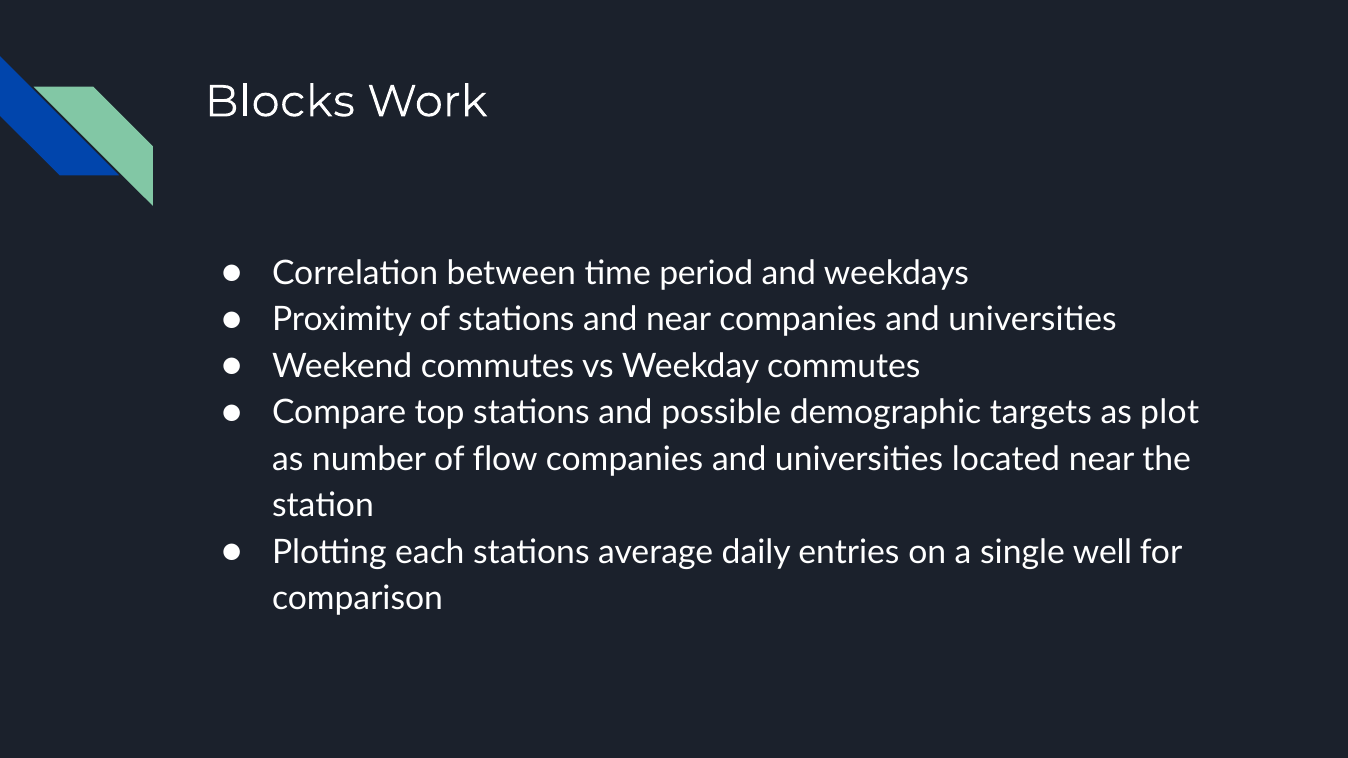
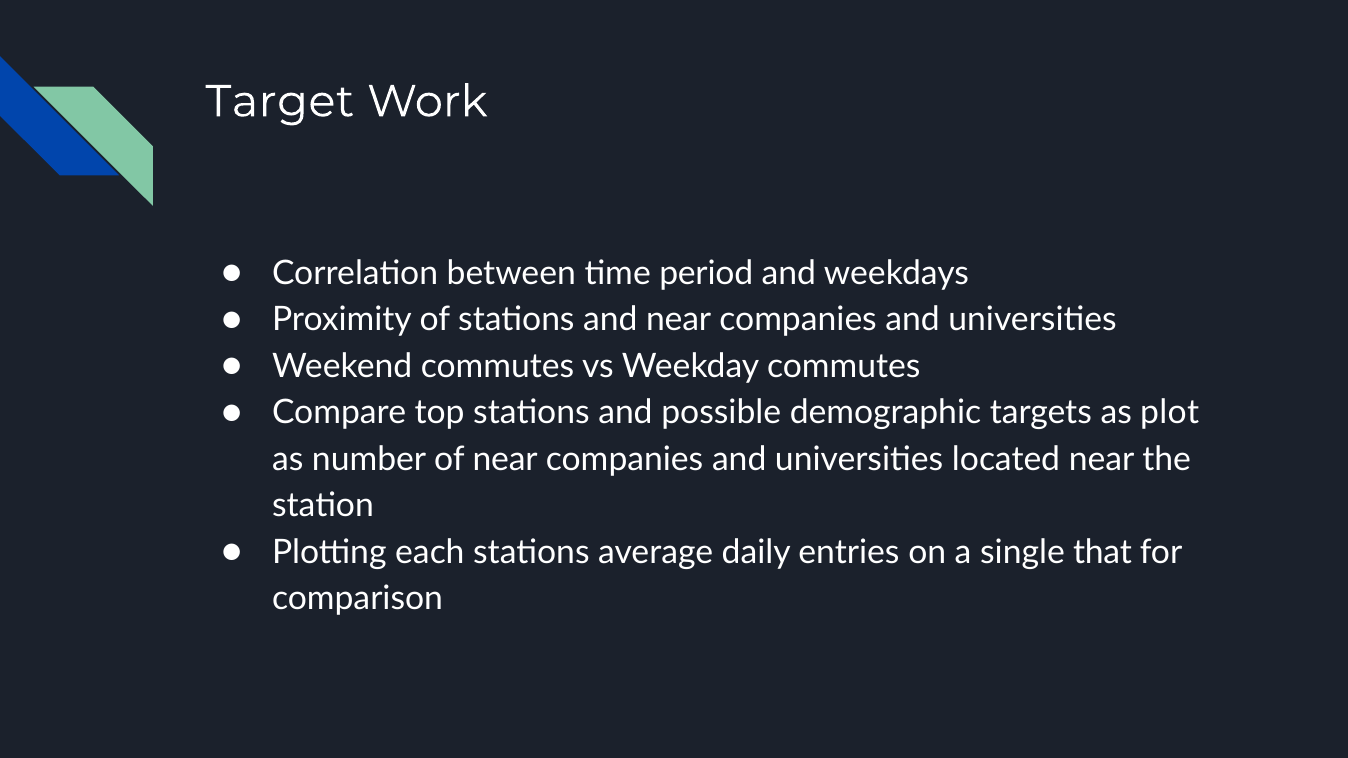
Blocks: Blocks -> Target (280, 102)
of flow: flow -> near (505, 459)
well: well -> that (1103, 552)
